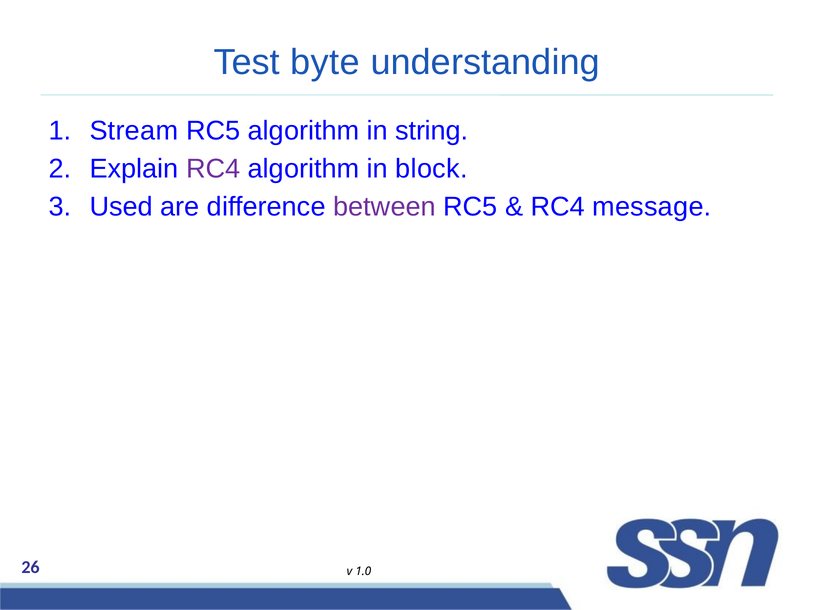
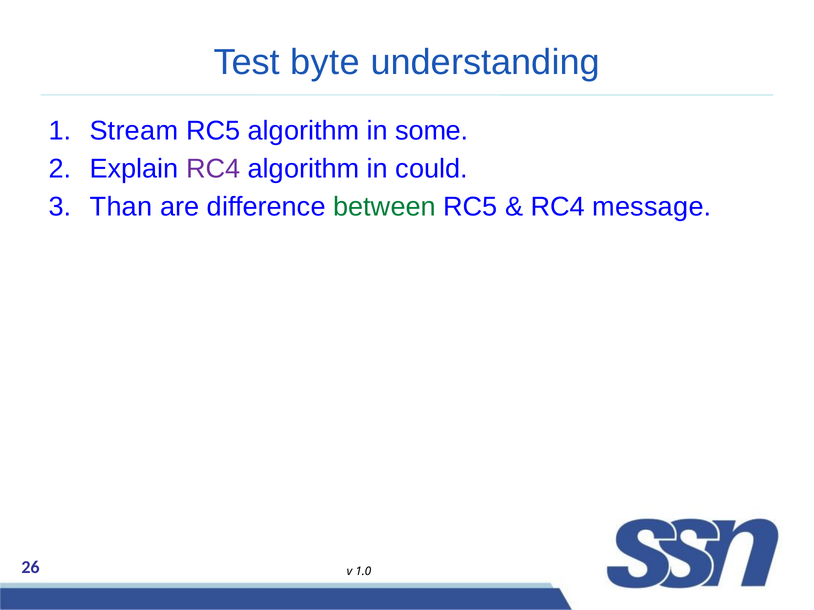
string: string -> some (432, 131)
block: block -> could (432, 169)
Used: Used -> Than (121, 207)
between colour: purple -> green (384, 207)
